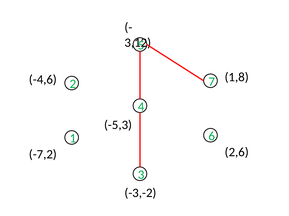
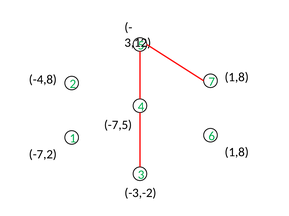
-4,6: -4,6 -> -4,8 (43, 80)
-5,3: -5,3 -> -7,5 (118, 125)
2,6: 2,6 -> 1,8 (237, 153)
